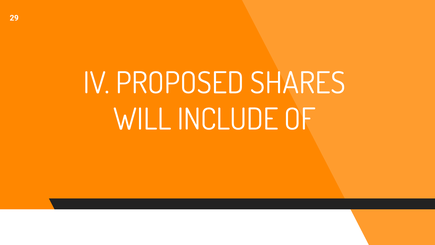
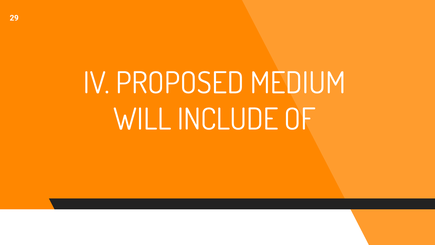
SHARES: SHARES -> MEDIUM (298, 83)
